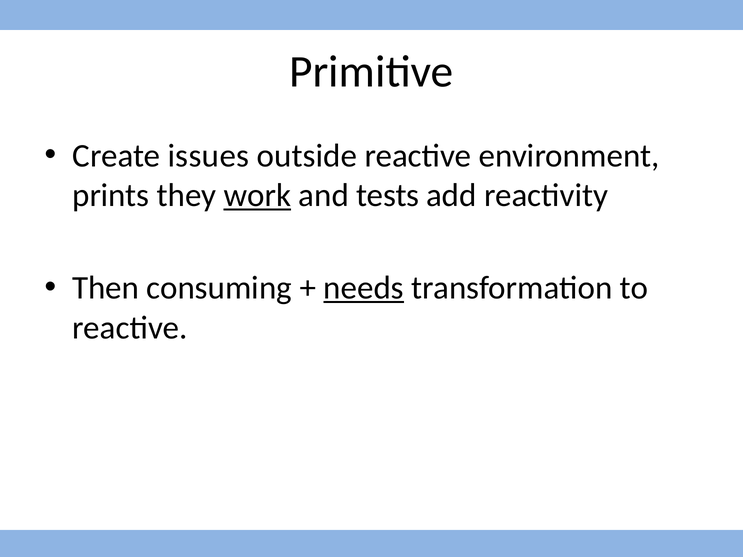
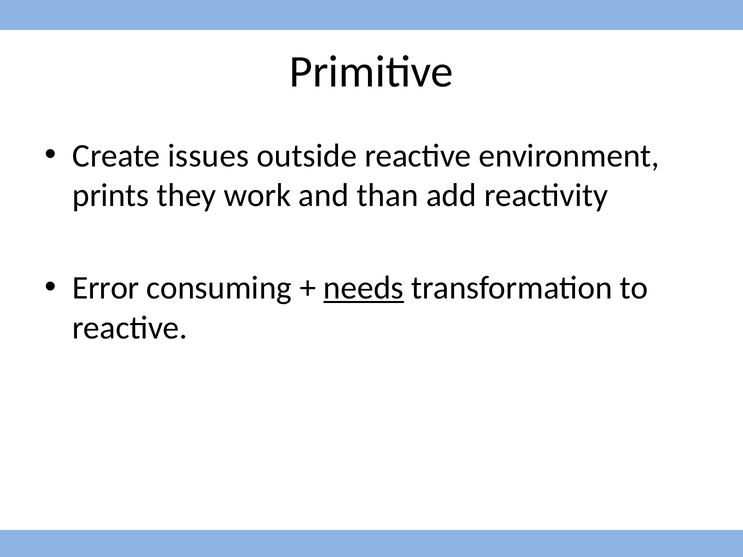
work underline: present -> none (257, 196)
tests: tests -> than (388, 196)
Then: Then -> Error (106, 288)
